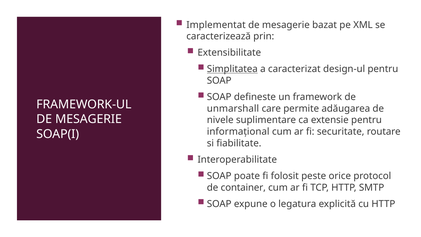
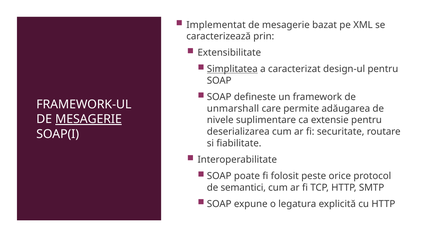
MESAGERIE underline: none -> present (89, 119)
informațional: informațional -> deserializarea (238, 132)
container: container -> semantici (243, 187)
